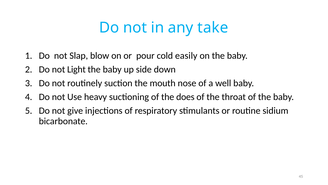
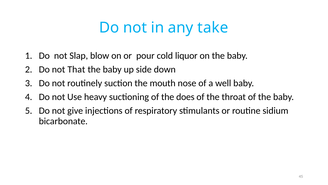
easily: easily -> liquor (186, 55)
Light: Light -> That (76, 69)
